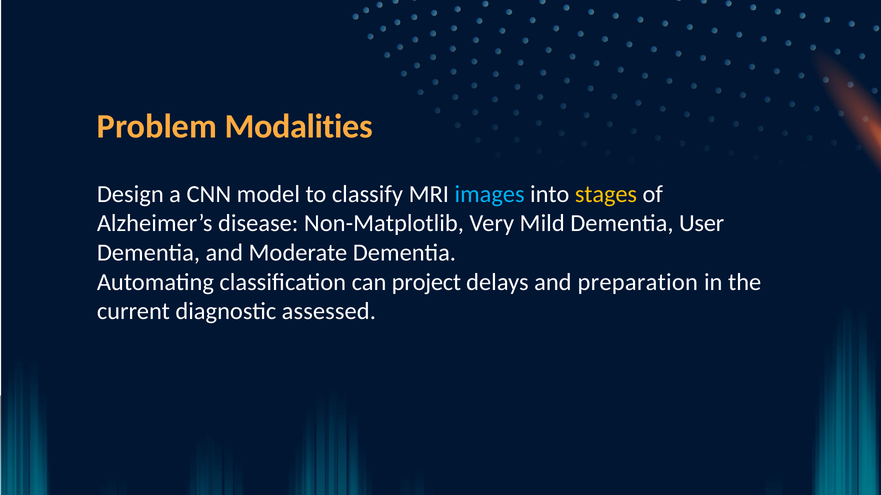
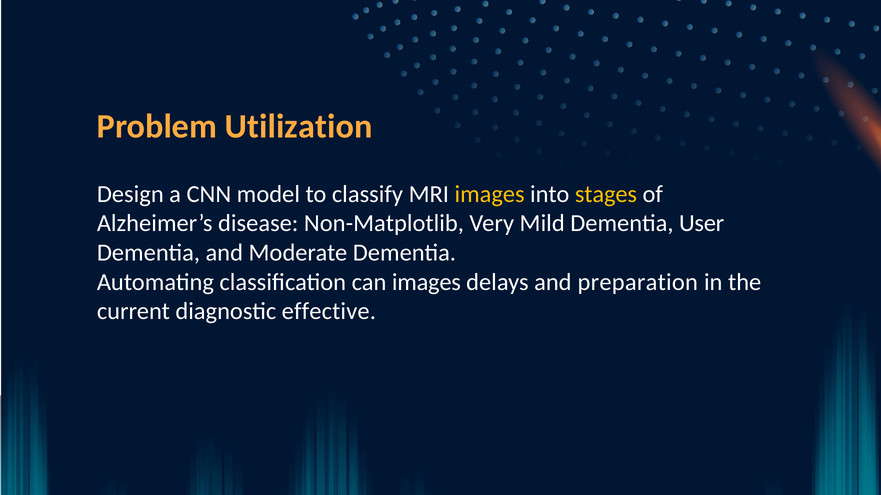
Modalities: Modalities -> Utilization (299, 126)
images colour: light blue -> yellow (490, 194)
can project: project -> images (426, 282)
assessed: assessed -> effective (329, 312)
